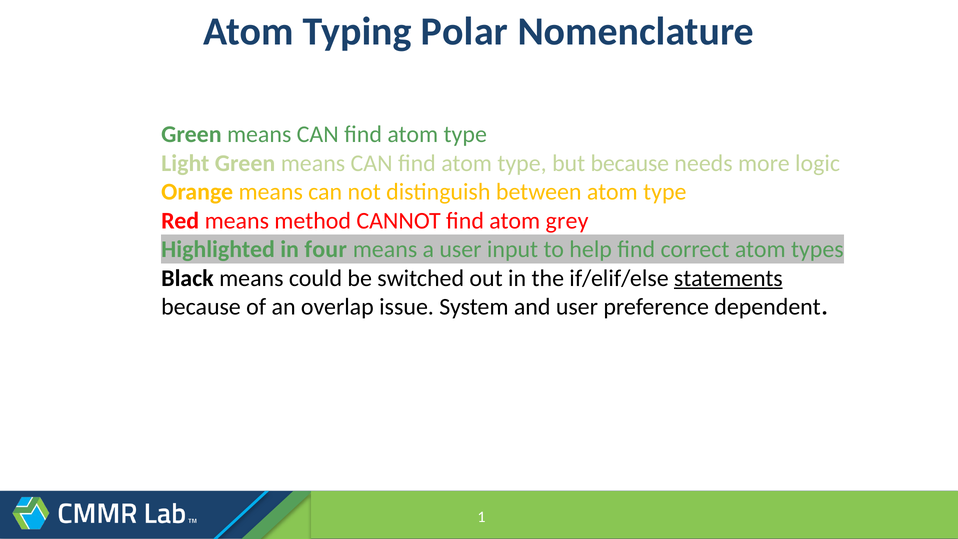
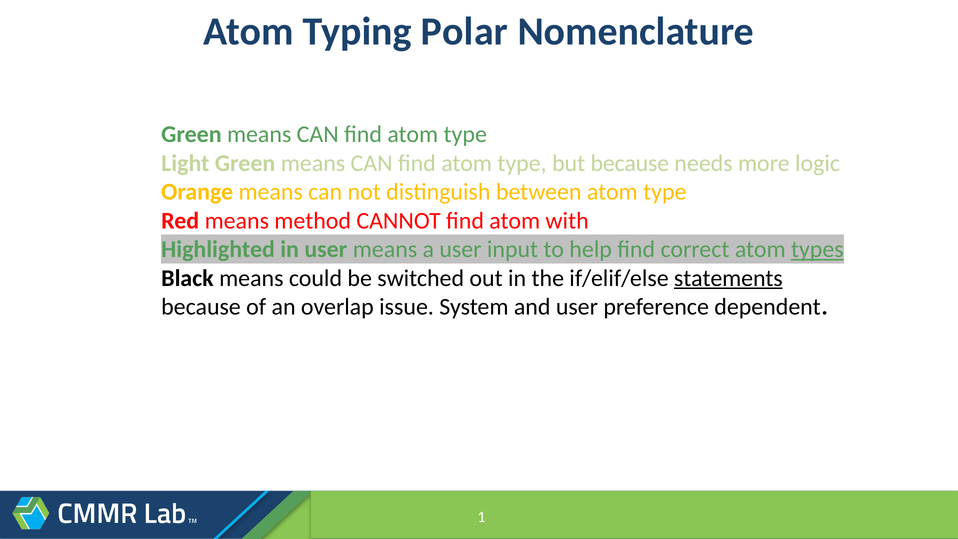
grey: grey -> with (567, 221)
in four: four -> user (326, 249)
types underline: none -> present (817, 249)
